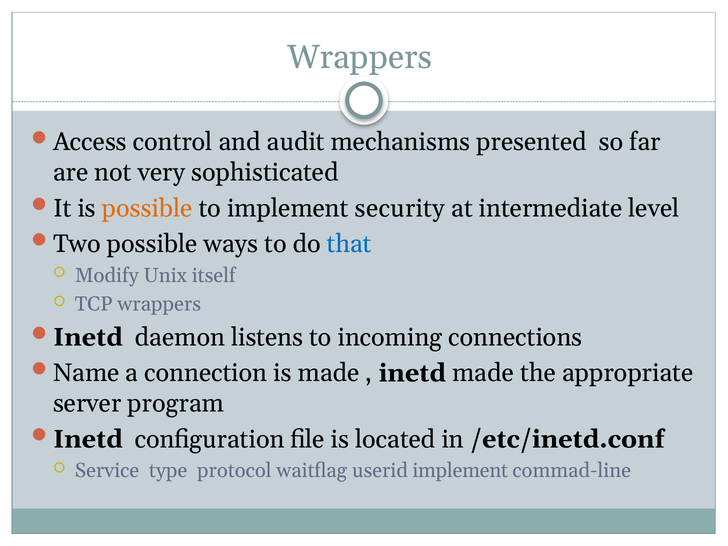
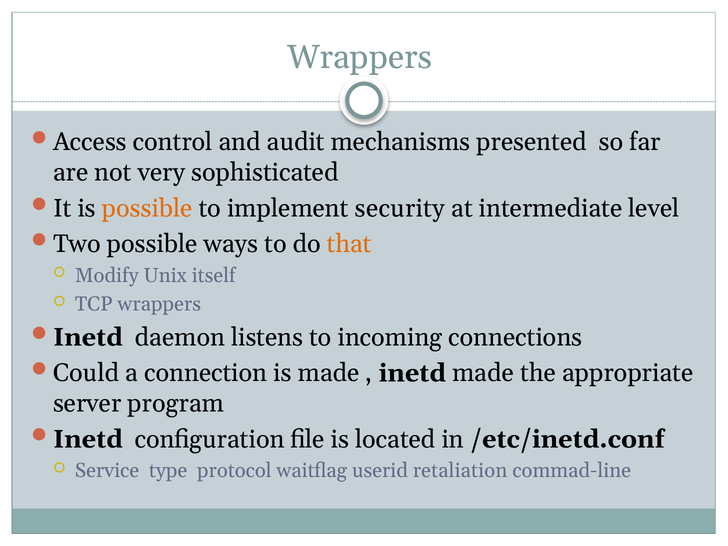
that colour: blue -> orange (349, 244)
Name: Name -> Could (86, 373)
userid implement: implement -> retaliation (460, 471)
